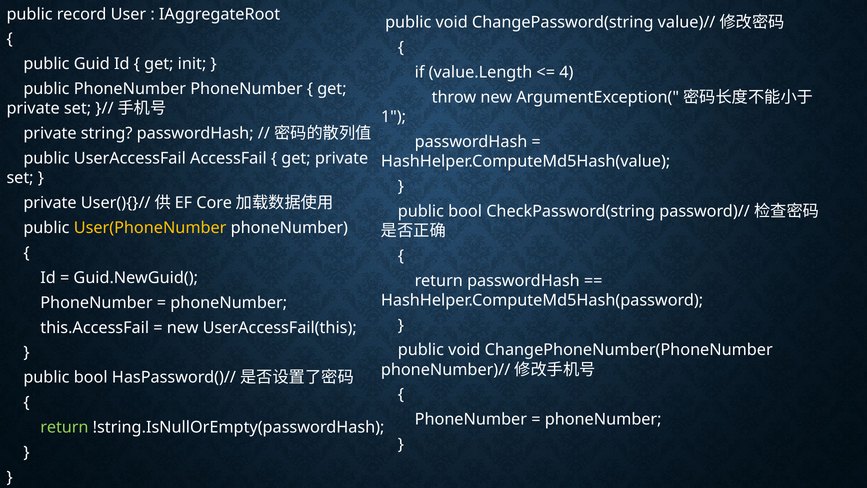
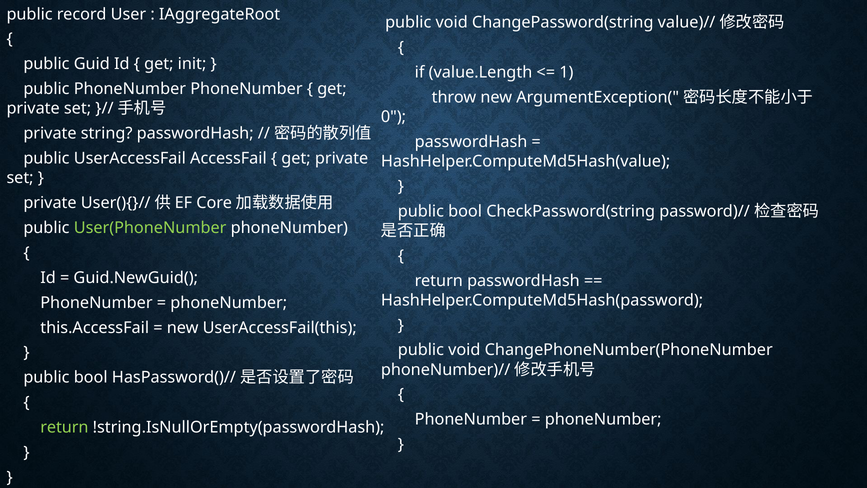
4: 4 -> 1 (566, 72)
1: 1 -> 0 (394, 117)
User(PhoneNumber colour: yellow -> light green (150, 228)
